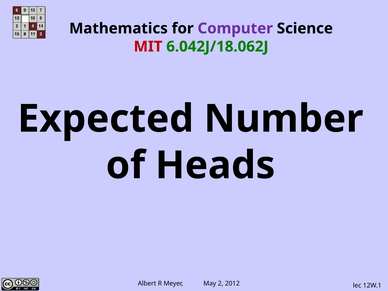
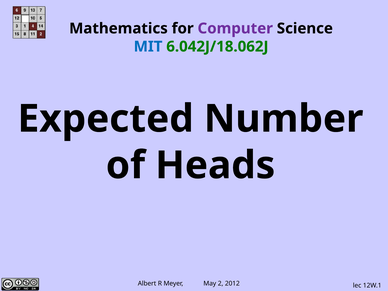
MIT colour: red -> blue (148, 47)
